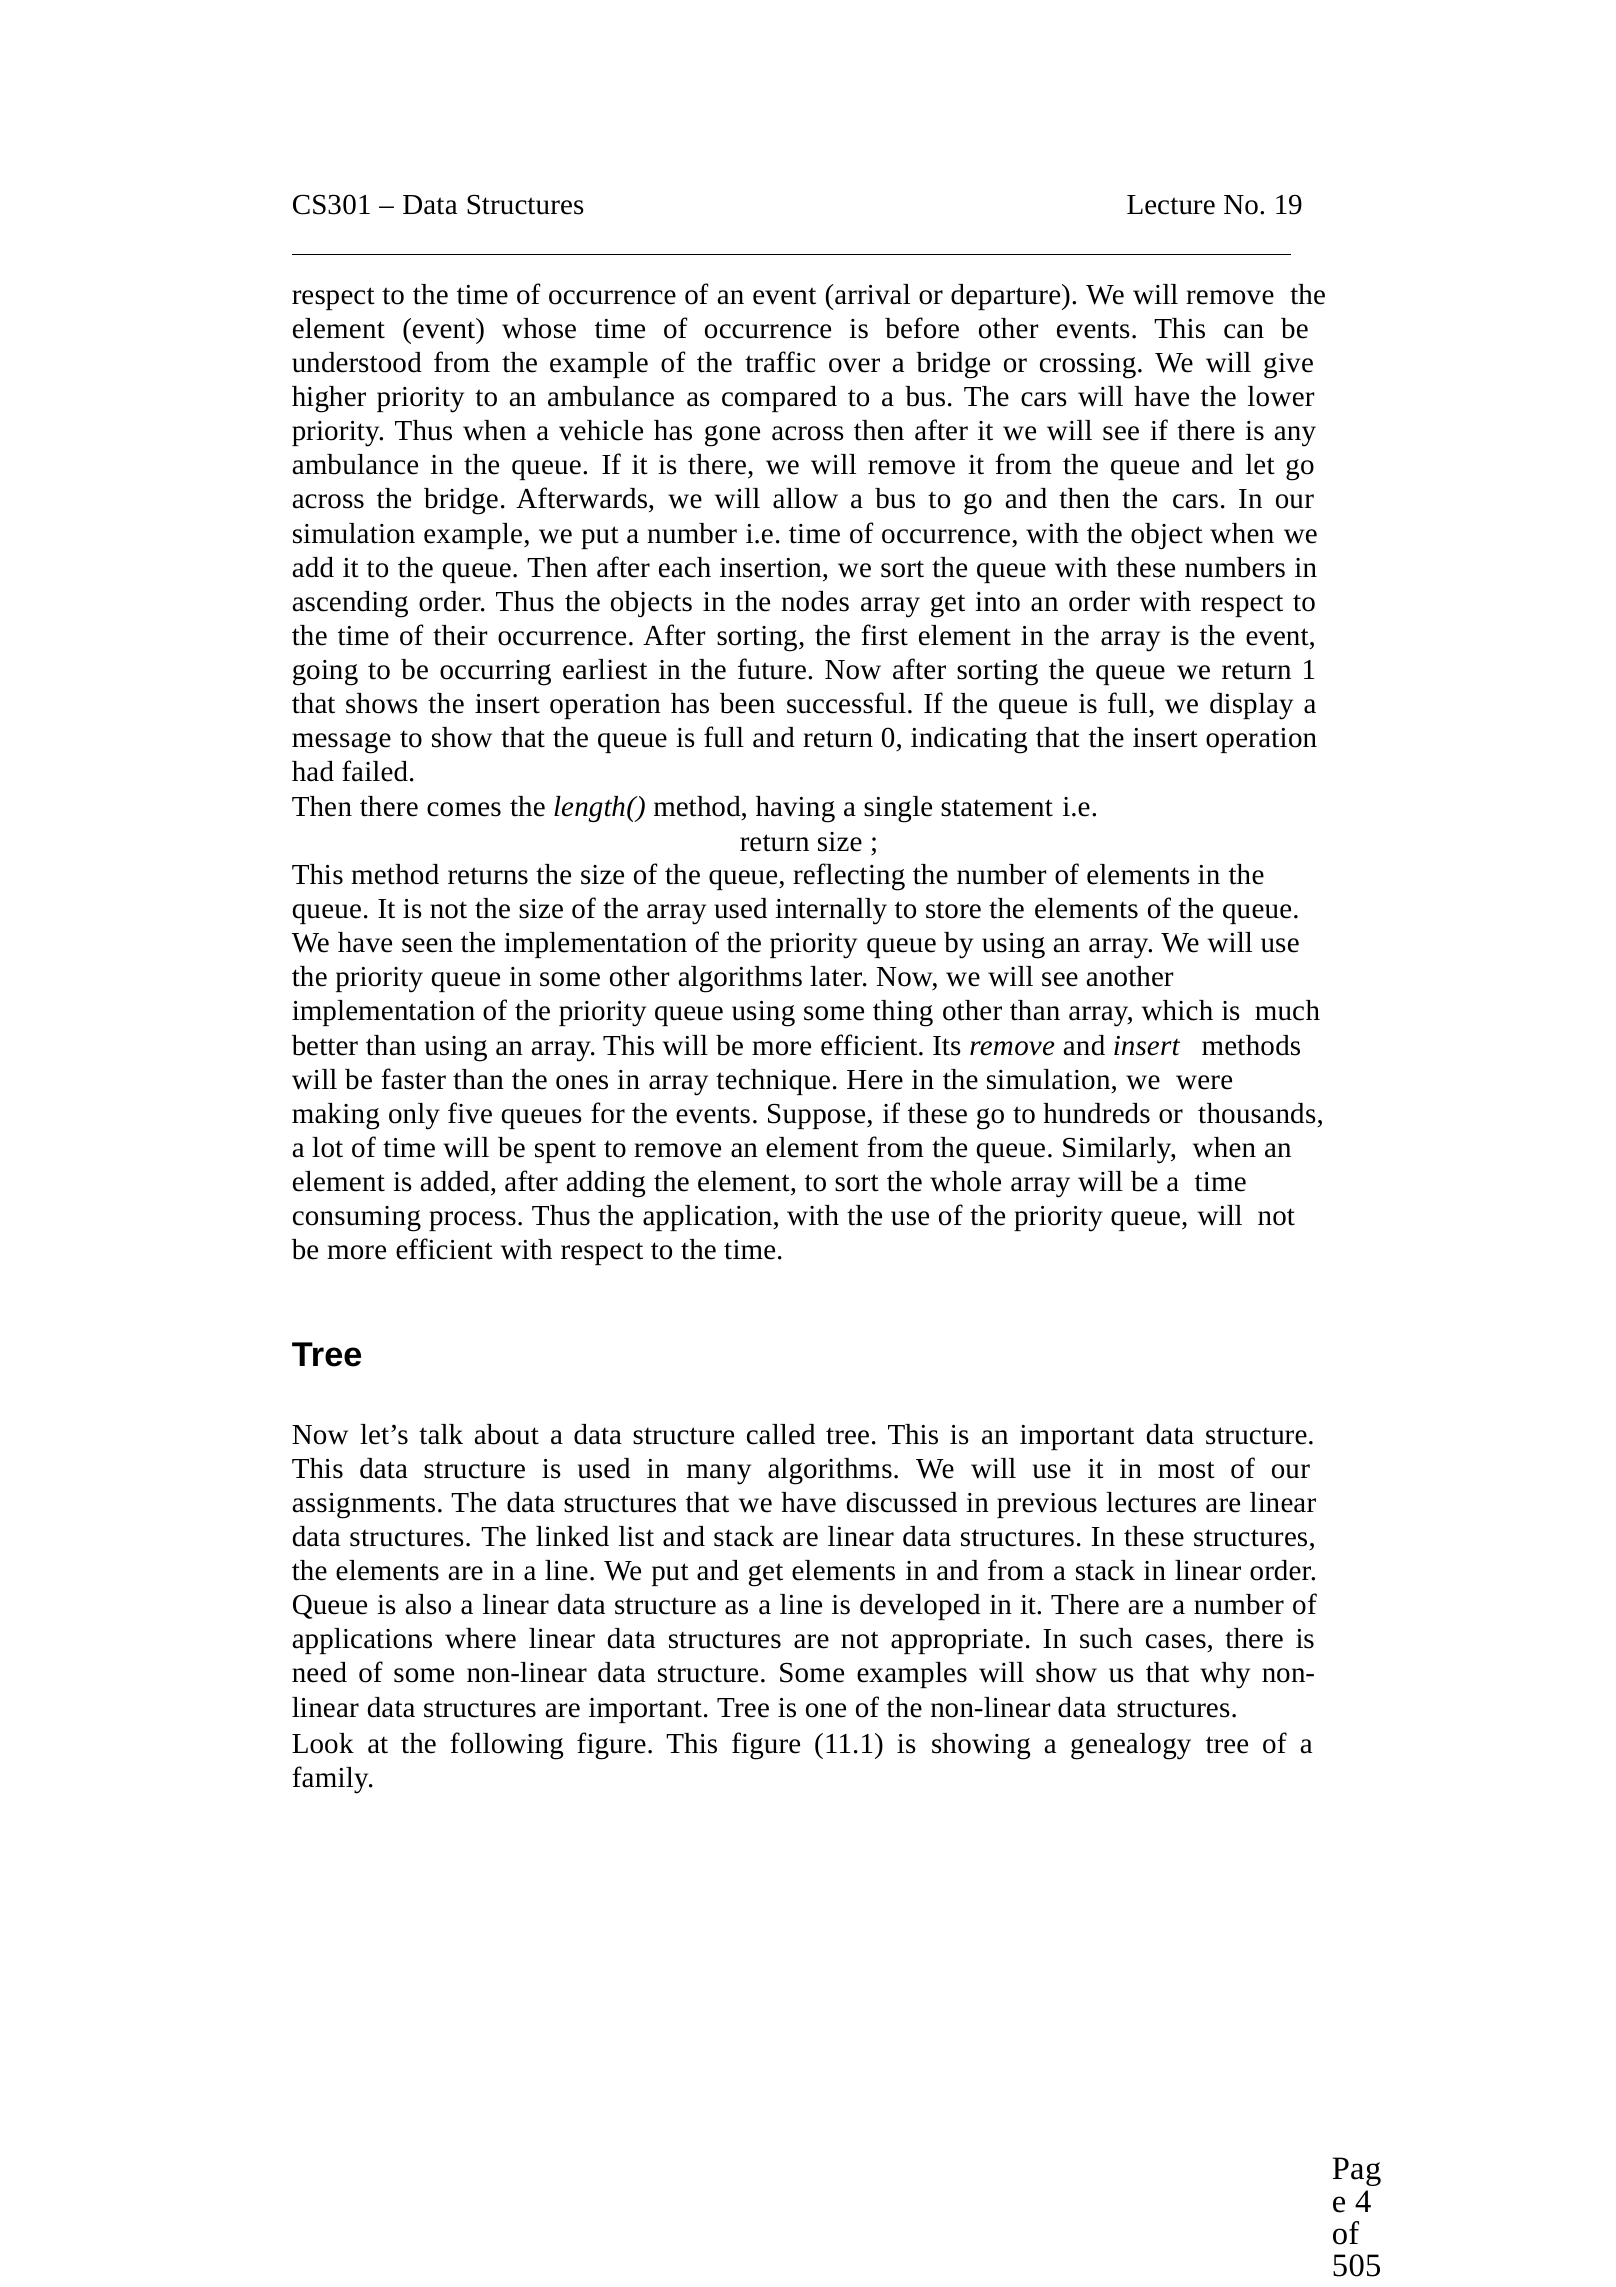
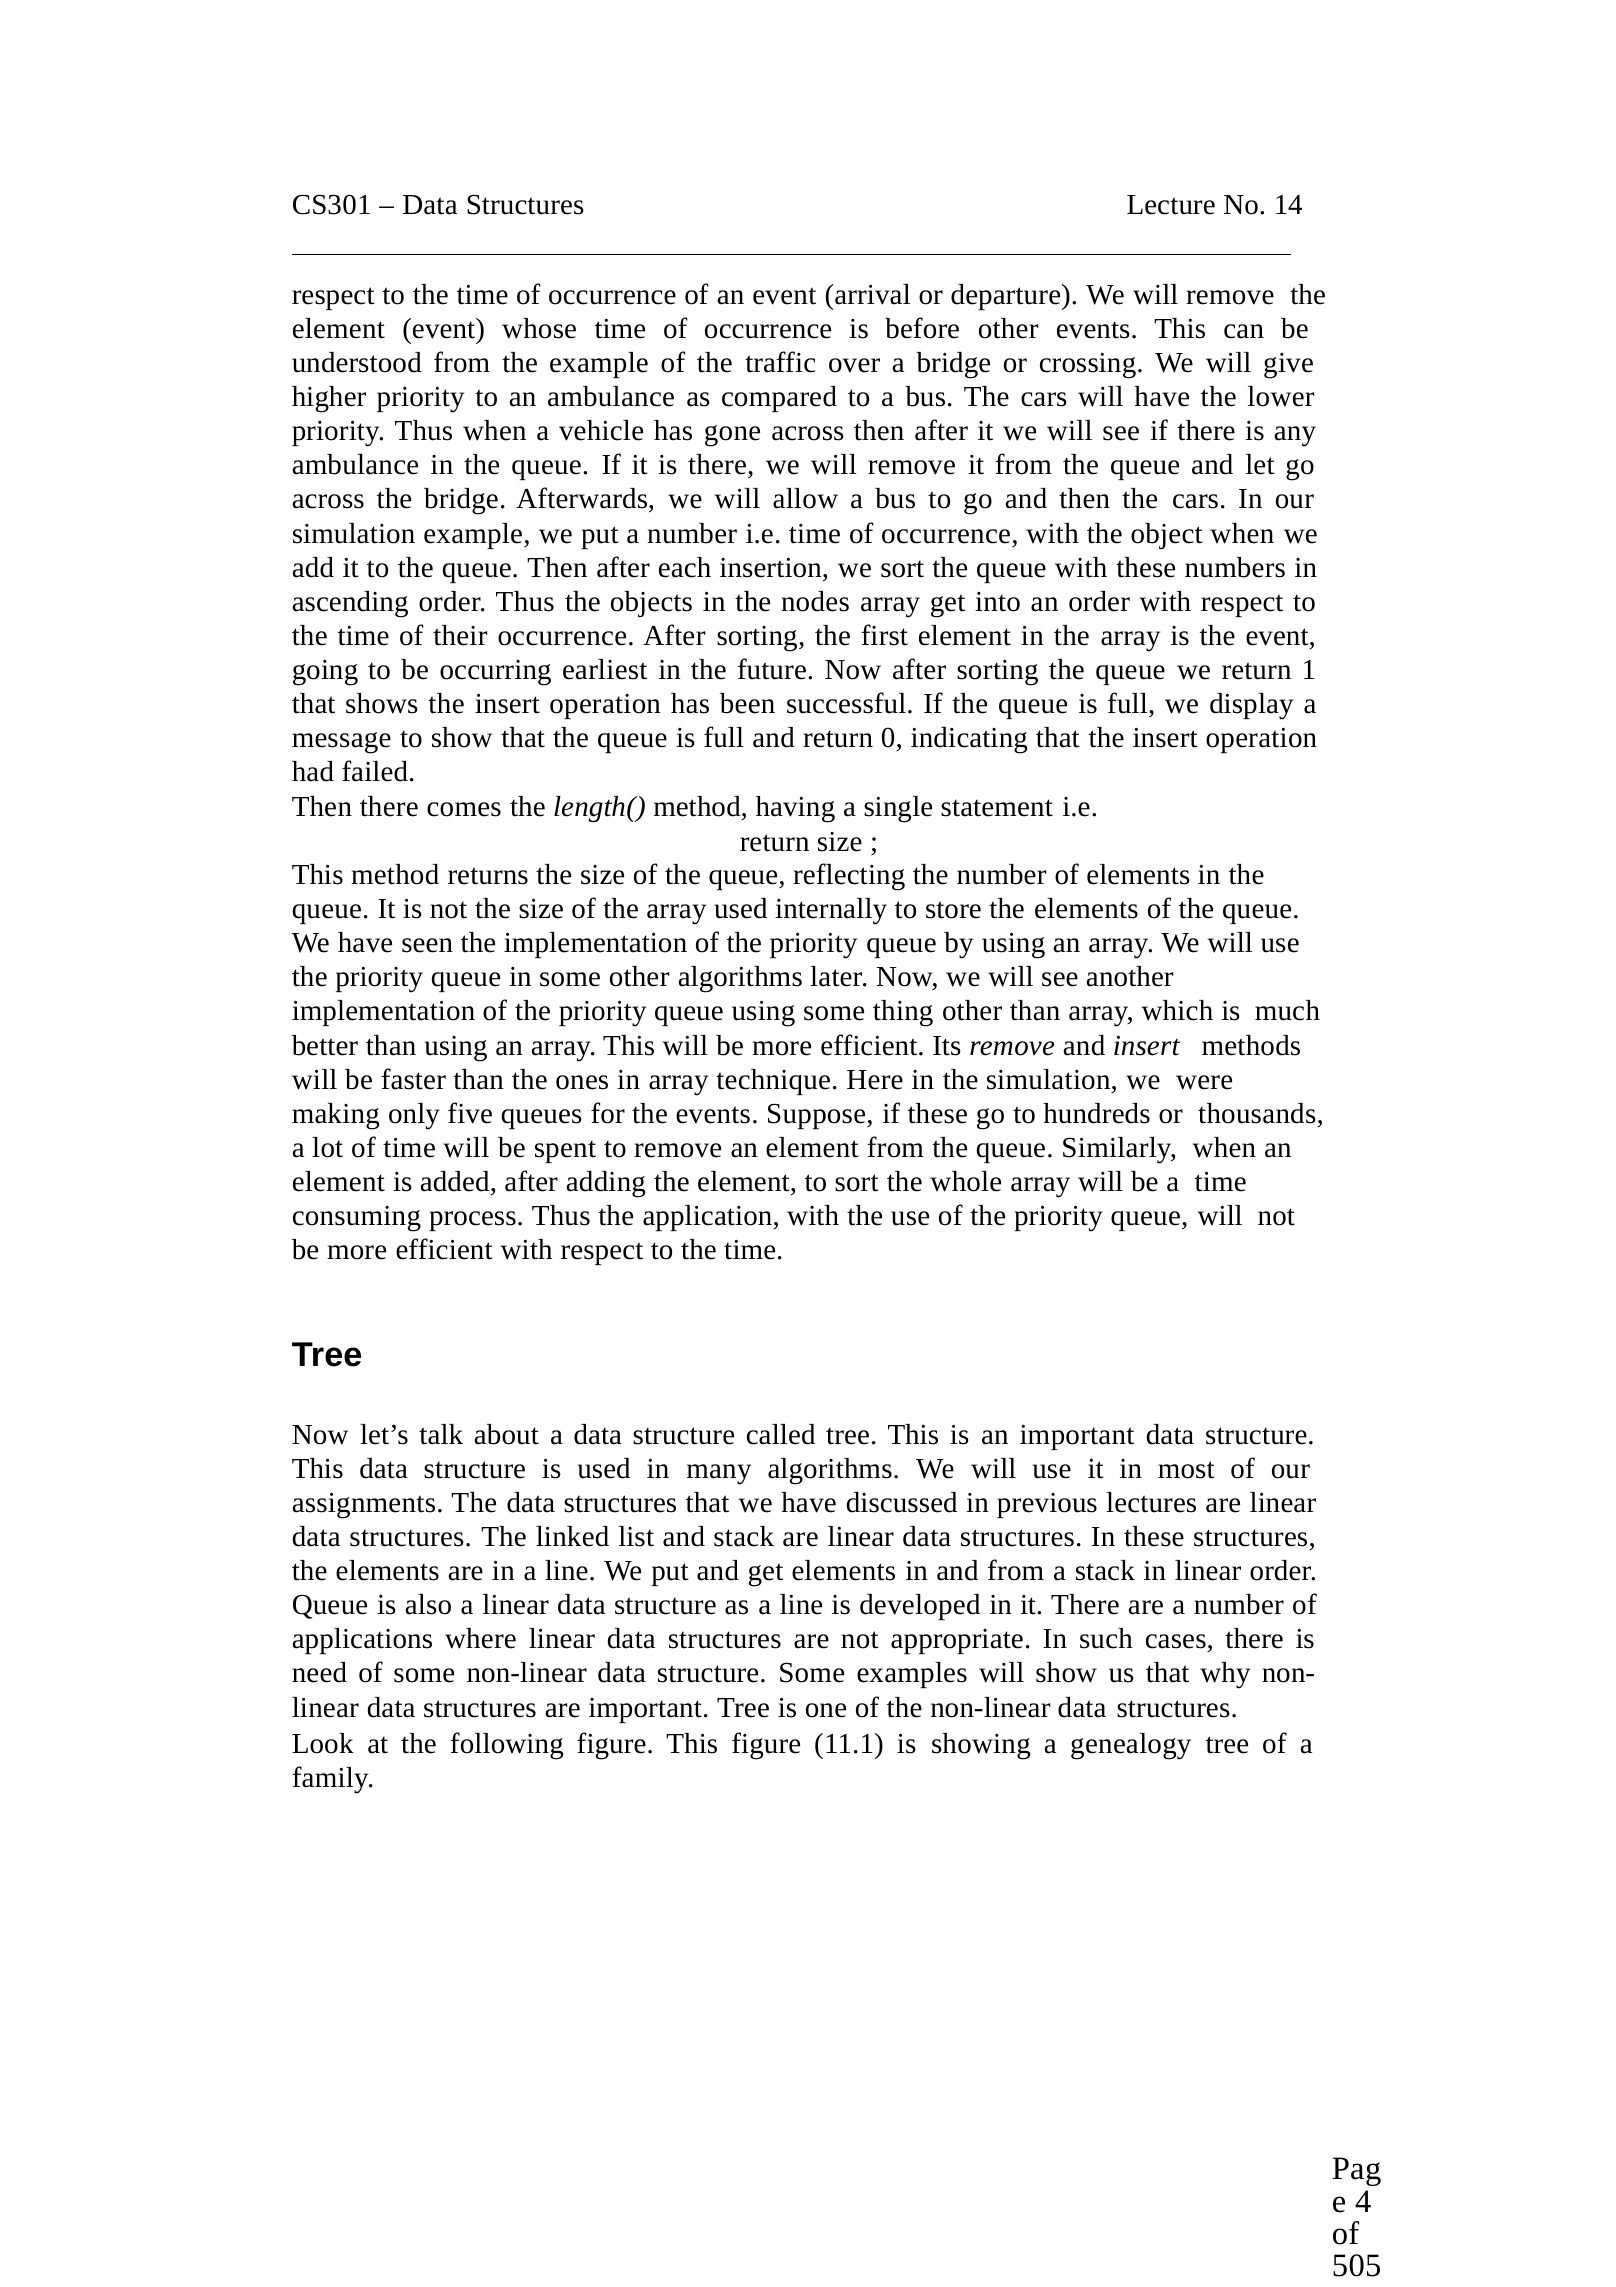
19: 19 -> 14 (1288, 205)
